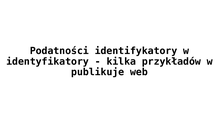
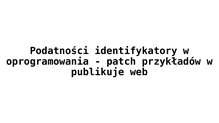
identyfikatory: identyfikatory -> oprogramowania (48, 62)
kilka: kilka -> patch (121, 62)
